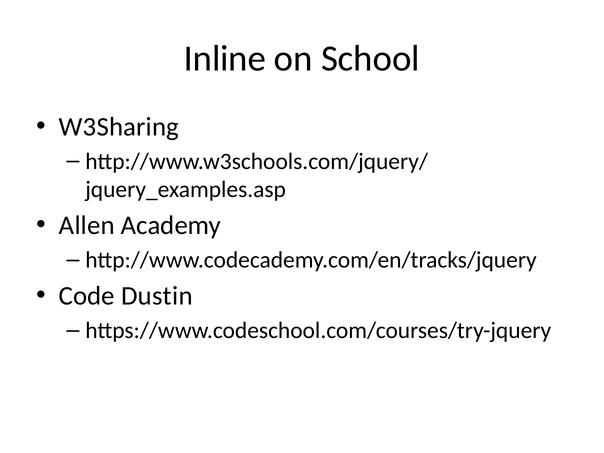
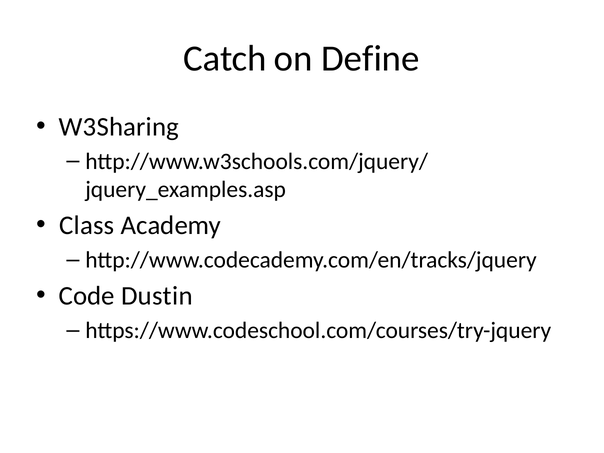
Inline: Inline -> Catch (225, 58)
School: School -> Define (370, 58)
Allen: Allen -> Class (87, 225)
